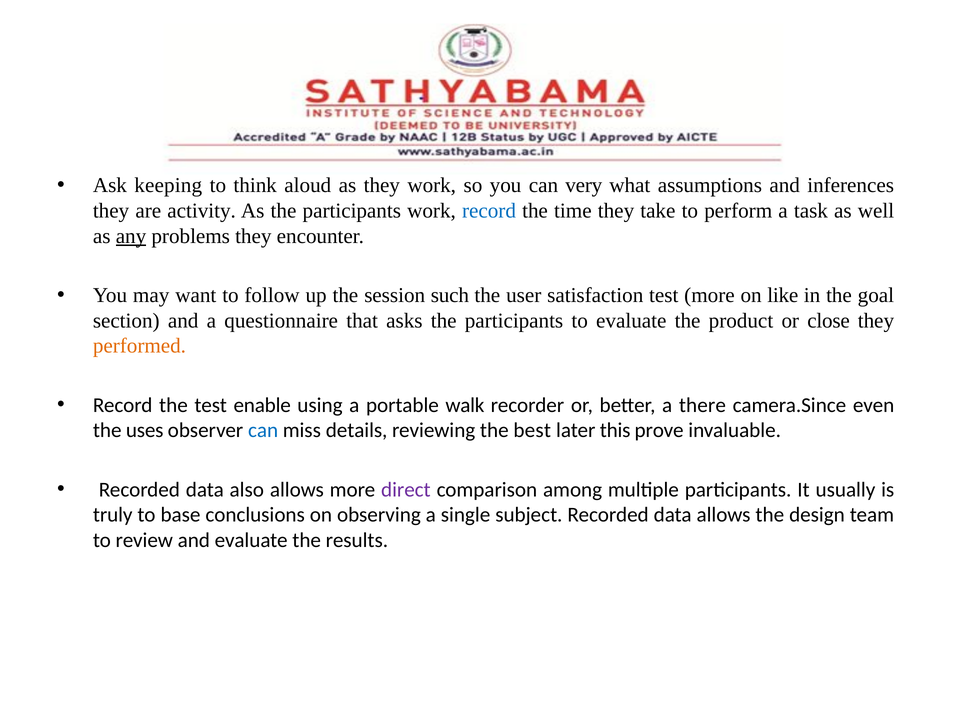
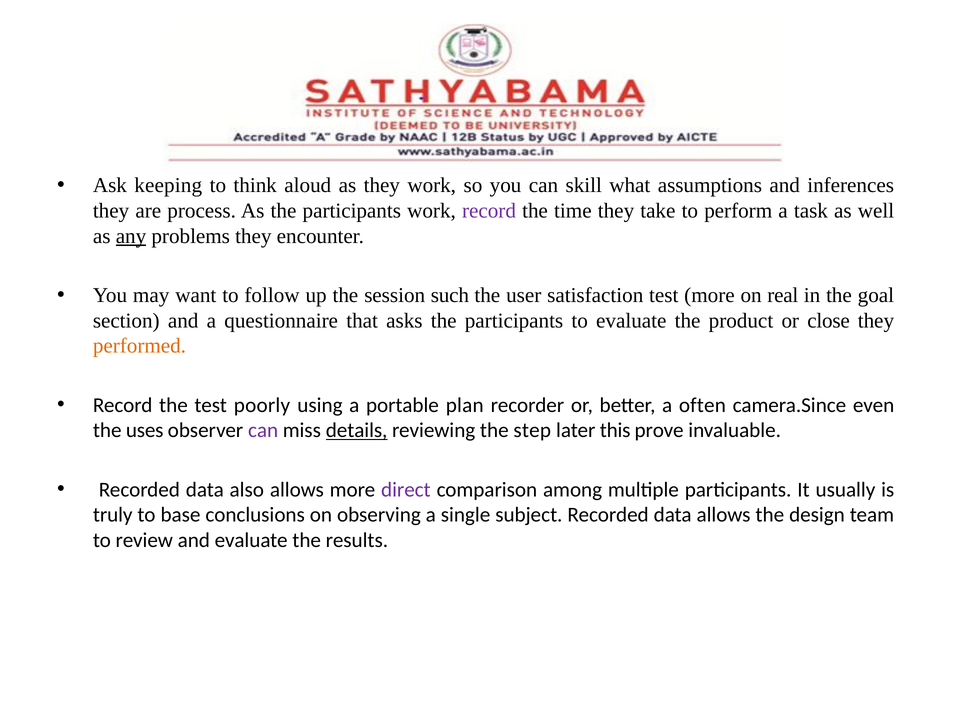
very: very -> skill (584, 186)
activity: activity -> process (202, 211)
record colour: blue -> purple (489, 211)
like: like -> real (783, 296)
enable: enable -> poorly (262, 406)
walk: walk -> plan (465, 406)
there: there -> often (702, 406)
can colour: blue -> purple (263, 431)
details underline: none -> present (357, 431)
best: best -> step (532, 431)
